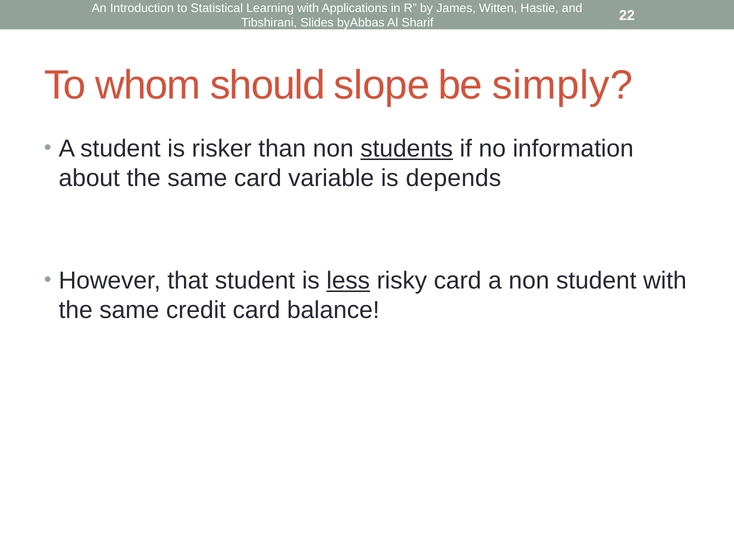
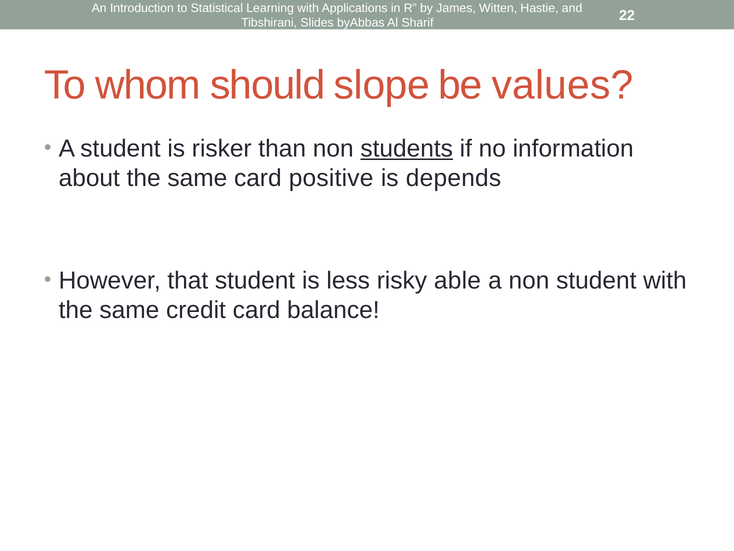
simply: simply -> values (563, 85)
variable: variable -> positive (331, 178)
less underline: present -> none (348, 281)
risky card: card -> able (457, 281)
